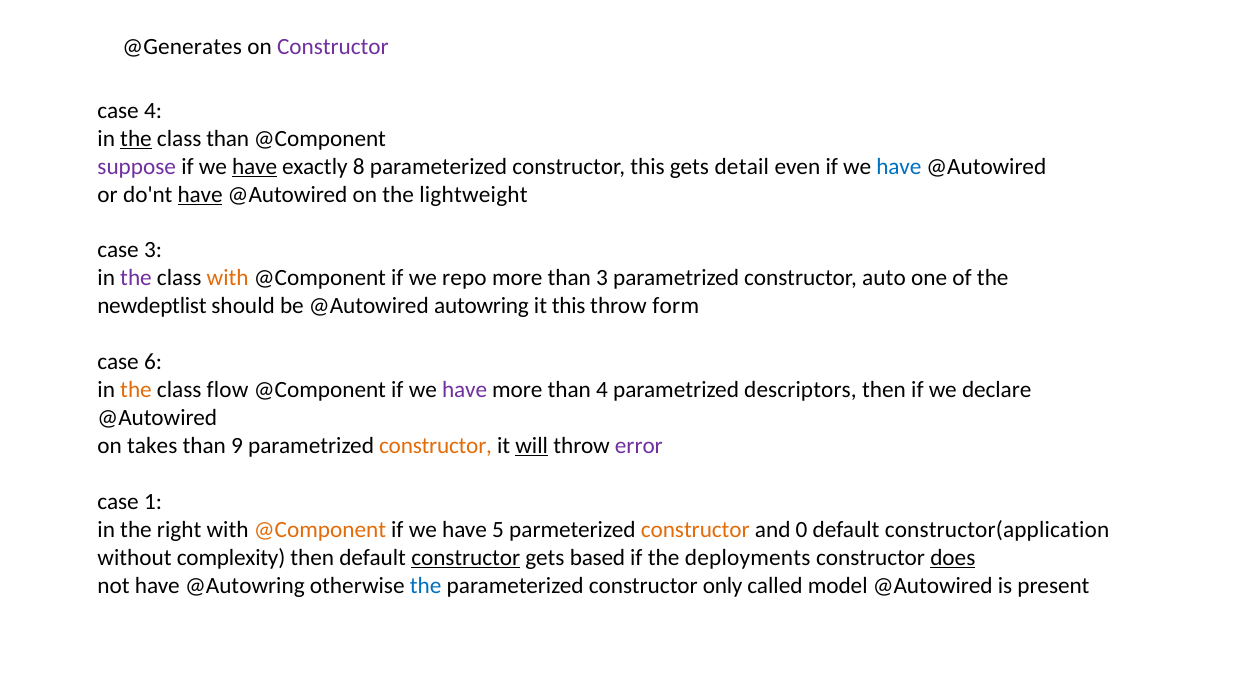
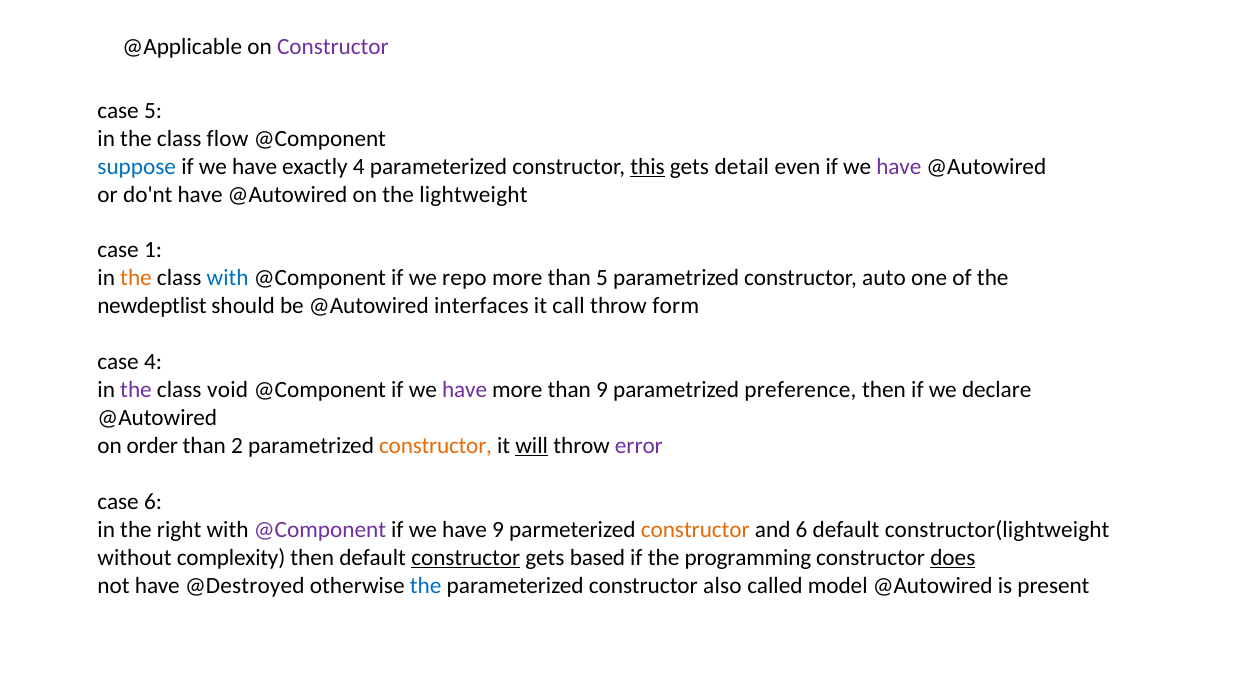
@Generates: @Generates -> @Applicable (182, 47)
case 4: 4 -> 5 (153, 111)
the underline: present -> none (136, 139)
class than: than -> flow (228, 139)
suppose colour: purple -> blue (137, 167)
have underline: present -> none (255, 167)
exactly 8: 8 -> 4 (359, 167)
this underline: none -> present (647, 167)
have colour: blue -> purple (899, 167)
have underline: present -> none (200, 194)
case 3: 3 -> 1 (153, 250)
the colour: purple -> orange (136, 278)
with colour: orange -> blue (228, 278)
than 3: 3 -> 5 (602, 278)
autowring: autowring -> interfaces (481, 306)
it this: this -> call (568, 306)
case 6: 6 -> 4 (153, 362)
the colour: orange -> purple (136, 390)
flow: flow -> void (228, 390)
than 4: 4 -> 9 (602, 390)
descriptors: descriptors -> preference (800, 390)
takes: takes -> order (152, 446)
9: 9 -> 2 (237, 446)
case 1: 1 -> 6 (153, 502)
@Component colour: orange -> purple (320, 530)
have 5: 5 -> 9 (498, 530)
and 0: 0 -> 6 (802, 530)
constructor(application: constructor(application -> constructor(lightweight (997, 530)
deployments: deployments -> programming (748, 557)
@Autowring: @Autowring -> @Destroyed (245, 585)
only: only -> also (722, 585)
